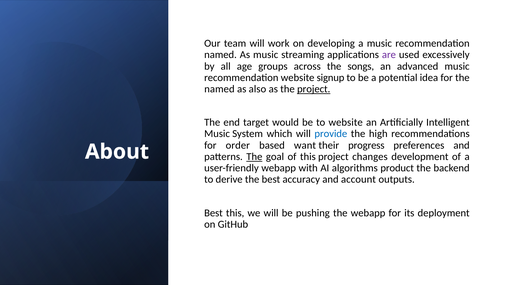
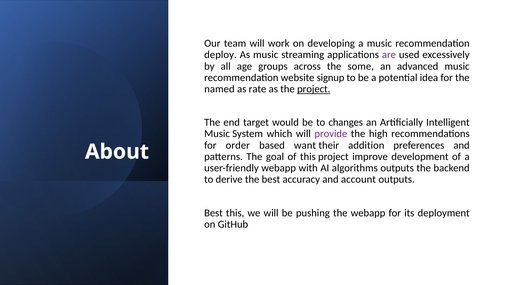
named: named -> deploy (220, 55)
songs: songs -> some (361, 66)
also: also -> rate (258, 89)
to website: website -> changes (346, 123)
provide colour: blue -> purple (331, 134)
progress: progress -> addition (366, 146)
The underline: present -> none (254, 157)
changes: changes -> improve (370, 157)
algorithms product: product -> outputs (397, 169)
